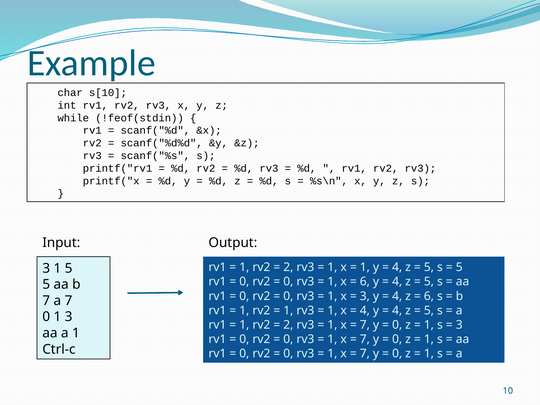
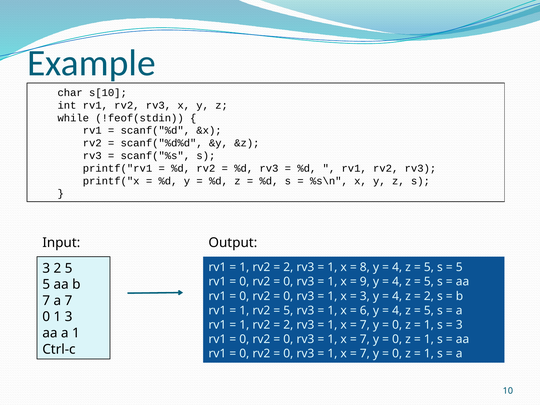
1: 1 -> 8 (365, 267)
3 1: 1 -> 2 (57, 268)
6: 6 -> 9 (365, 282)
6: 6 -> 2 (429, 296)
1: 1 -> 5 (288, 310)
4: 4 -> 6 (365, 310)
